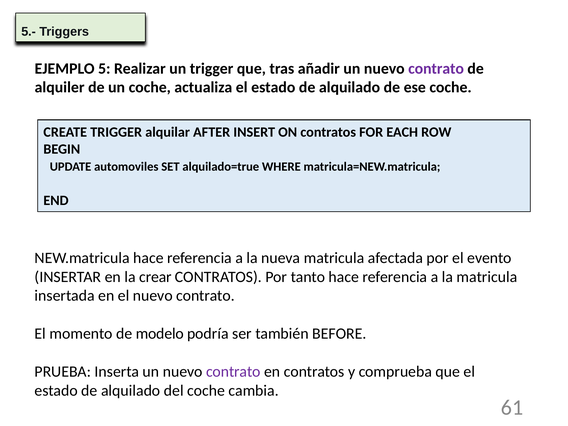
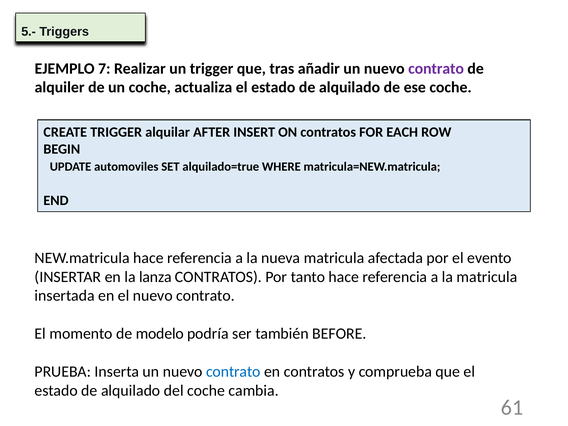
5: 5 -> 7 (104, 68)
crear: crear -> lanza (155, 277)
contrato colour: purple -> blue (233, 372)
